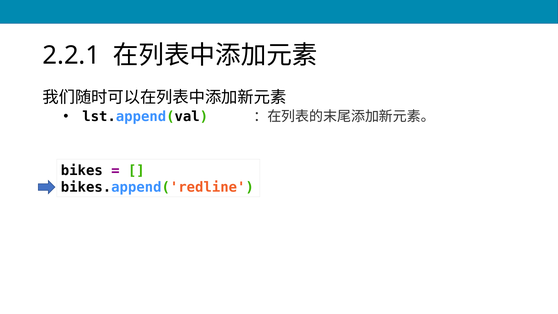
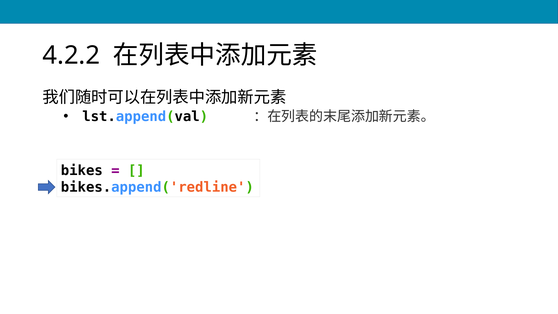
2.2.1: 2.2.1 -> 4.2.2 (71, 55)
